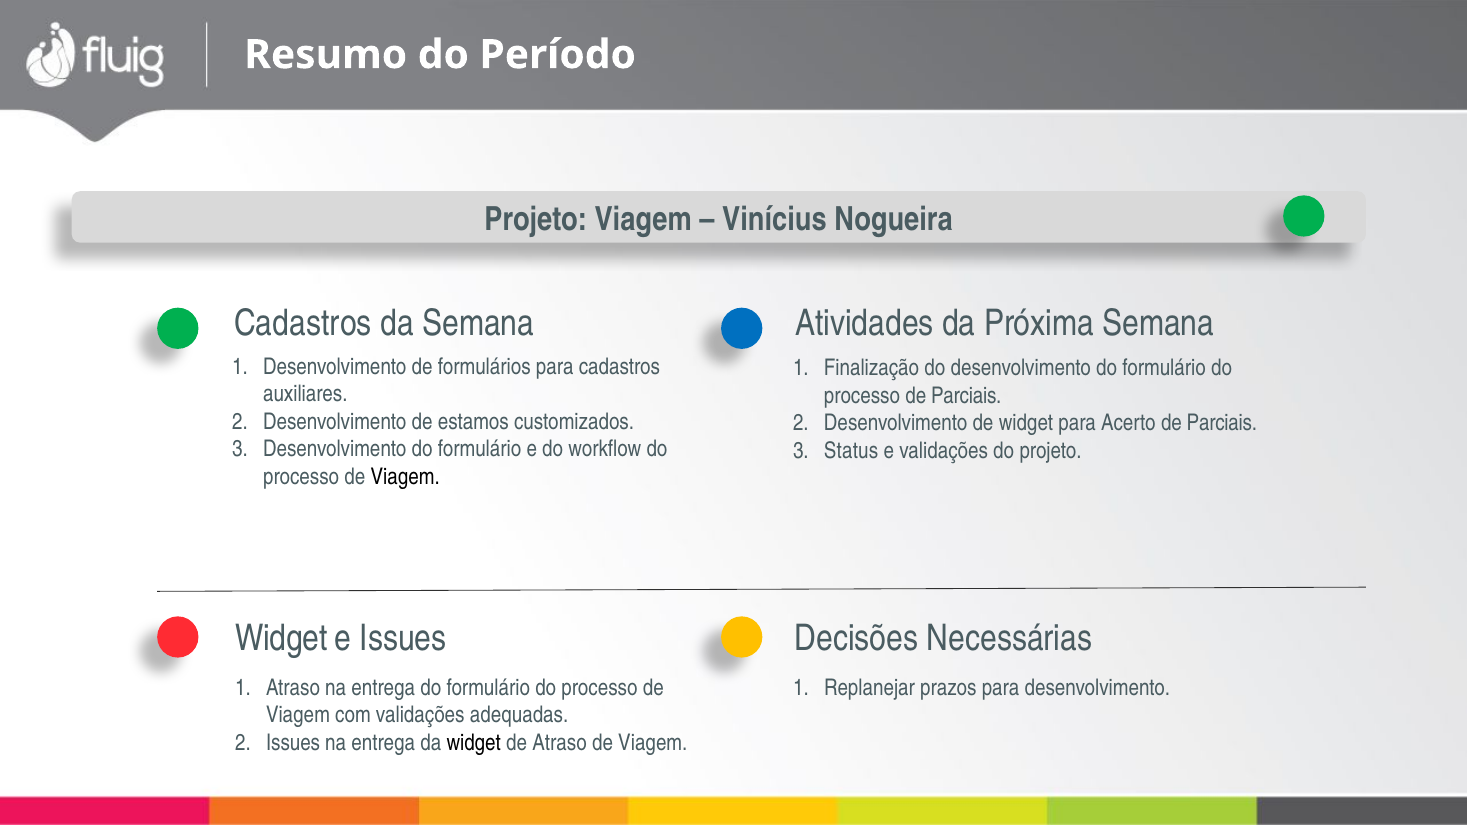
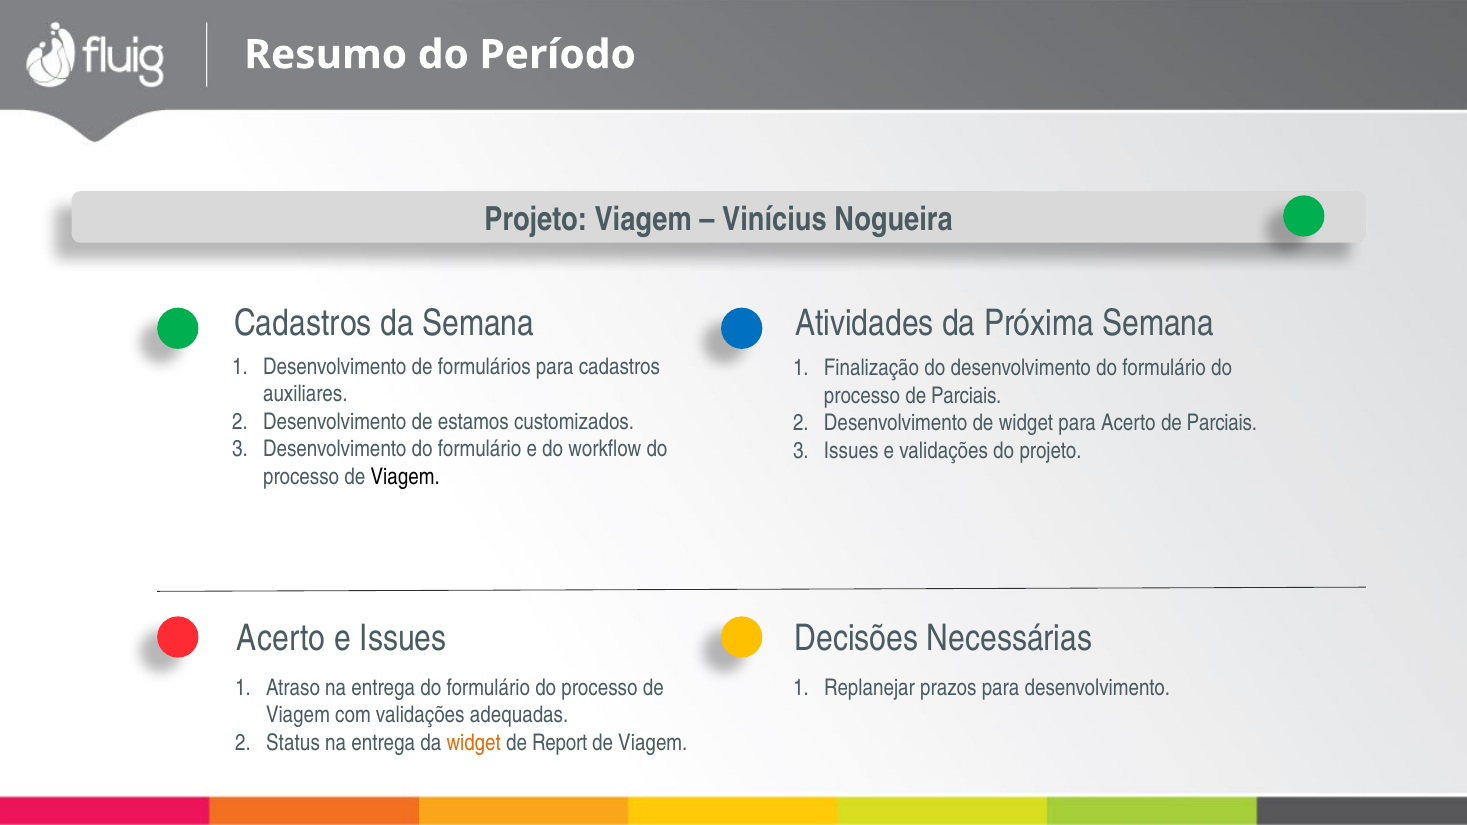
Status: Status -> Issues (851, 451)
Widget: Widget -> Acerto (281, 639)
Issues: Issues -> Status (293, 743)
widget colour: black -> orange (474, 743)
de Atraso: Atraso -> Report (560, 743)
